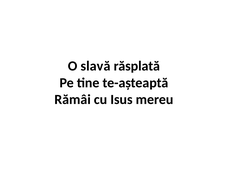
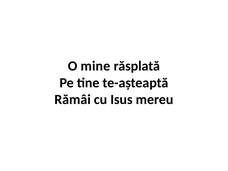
slavă: slavă -> mine (95, 66)
